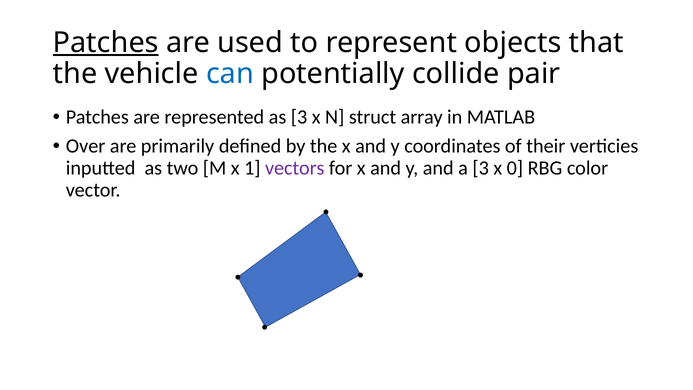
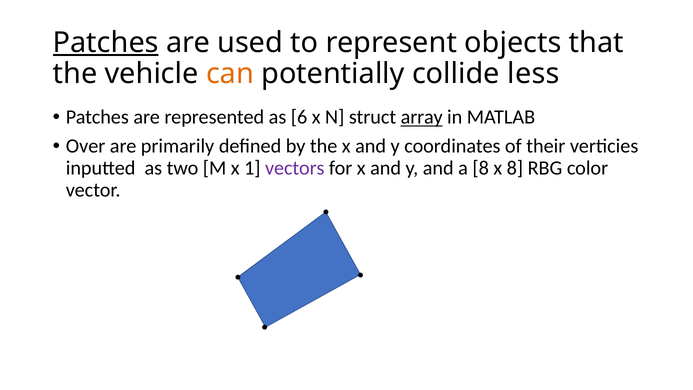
can colour: blue -> orange (230, 74)
pair: pair -> less (534, 74)
as 3: 3 -> 6 (299, 117)
array underline: none -> present (422, 117)
a 3: 3 -> 8 (481, 168)
x 0: 0 -> 8 (515, 168)
